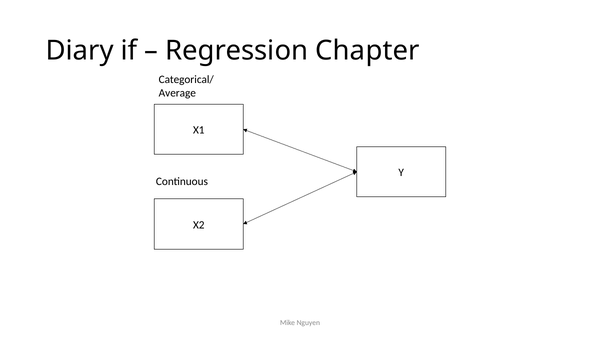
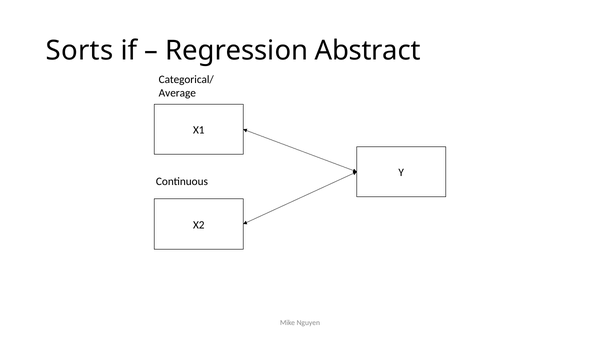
Diary: Diary -> Sorts (80, 50)
Chapter: Chapter -> Abstract (368, 50)
